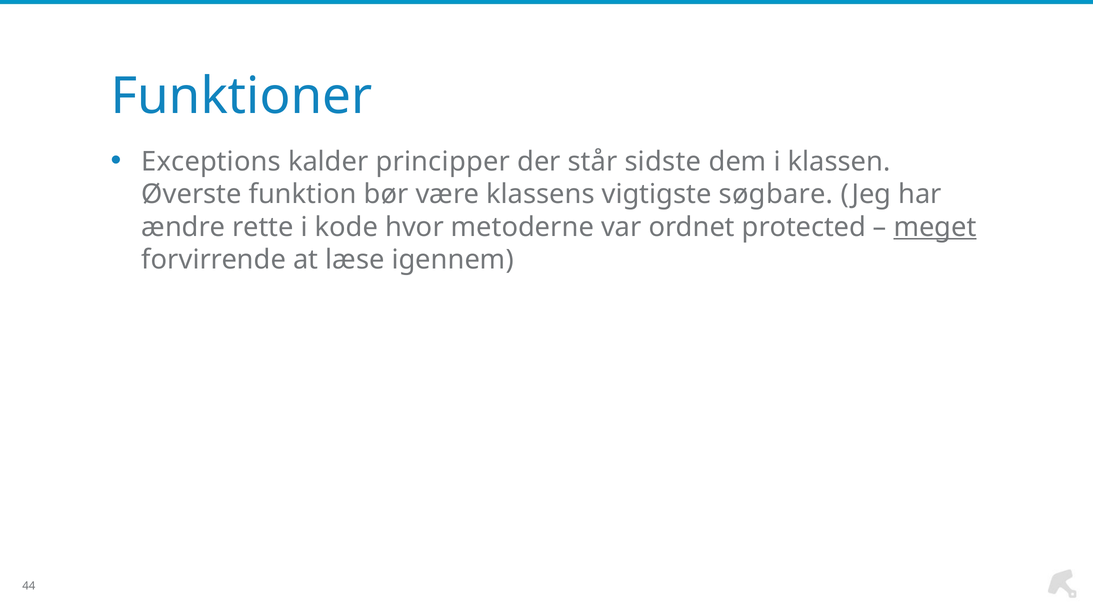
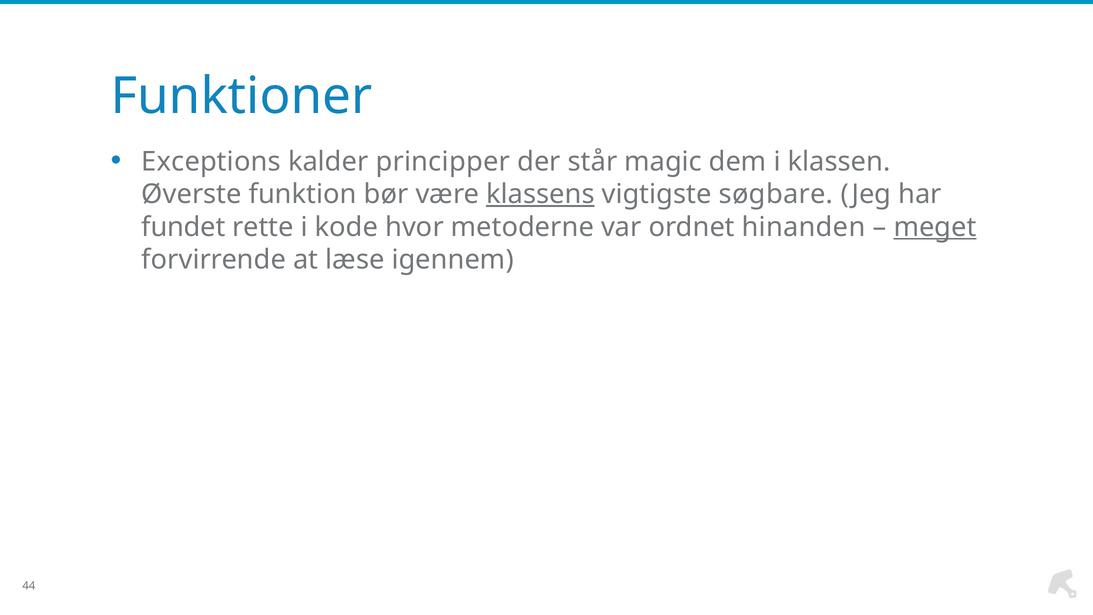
sidste: sidste -> magic (663, 161)
klassens underline: none -> present (540, 194)
ændre: ændre -> fundet (184, 227)
protected: protected -> hinanden (804, 227)
